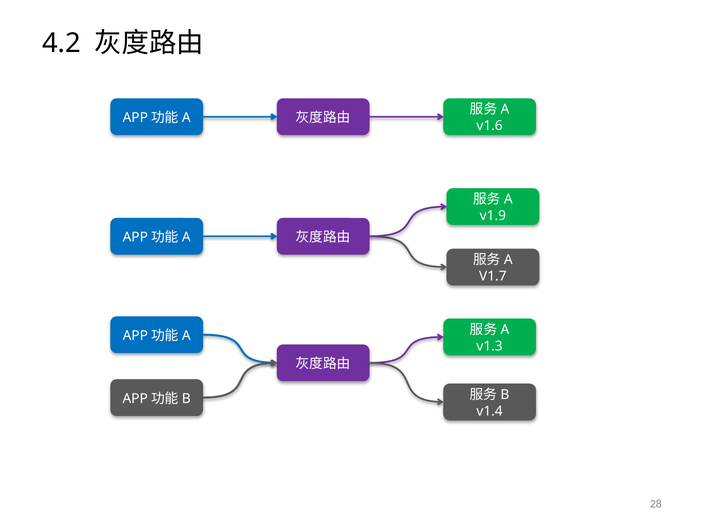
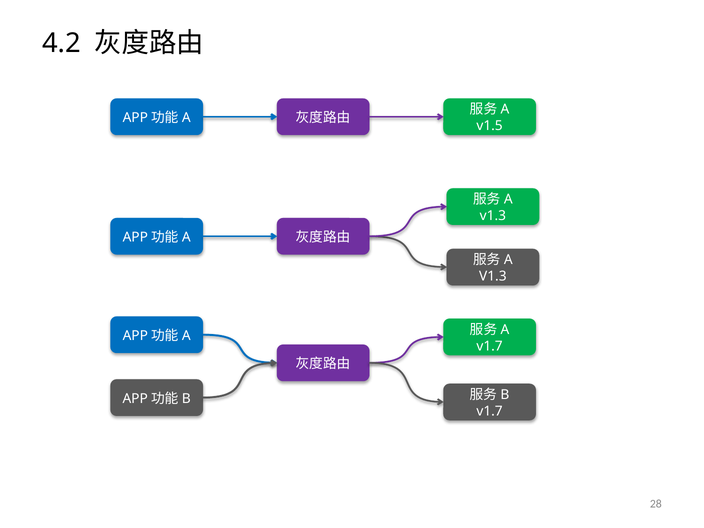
v1.6: v1.6 -> v1.5 (490, 126)
v1.9: v1.9 -> v1.3 (493, 216)
V1.7: V1.7 -> V1.3 (493, 276)
v1.3: v1.3 -> v1.7 (490, 346)
v1.4: v1.4 -> v1.7 (490, 411)
